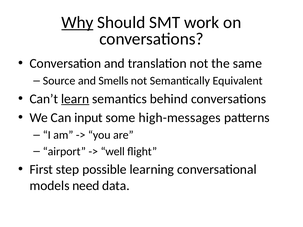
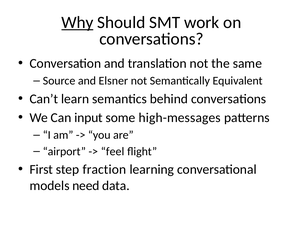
Smells: Smells -> Elsner (113, 81)
learn underline: present -> none (75, 99)
well: well -> feel (113, 152)
possible: possible -> fraction (104, 170)
